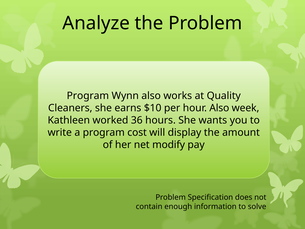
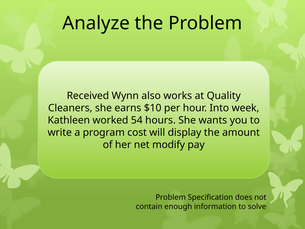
Program: Program -> Received (88, 96)
hour Also: Also -> Into (219, 108)
36: 36 -> 54 (137, 120)
